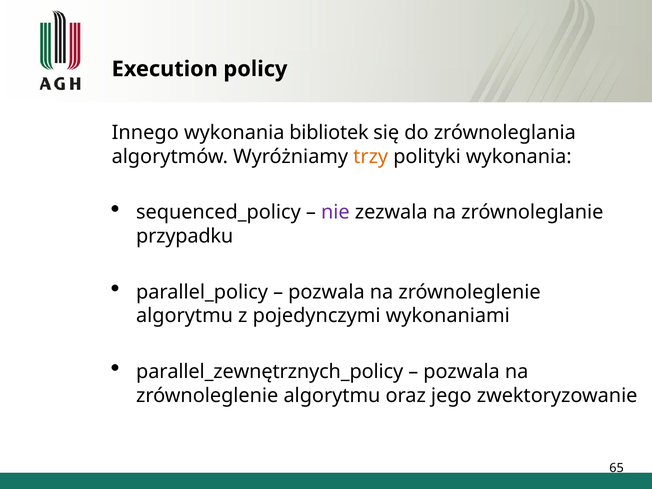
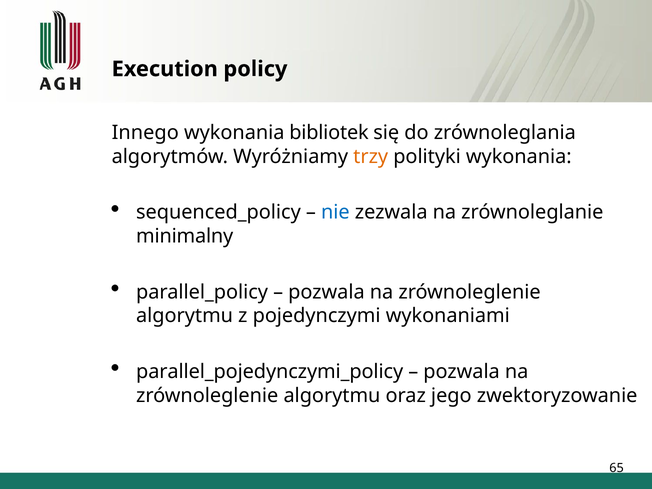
nie colour: purple -> blue (335, 212)
przypadku: przypadku -> minimalny (185, 236)
parallel_zewnętrznych_policy: parallel_zewnętrznych_policy -> parallel_pojedynczymi_policy (270, 372)
